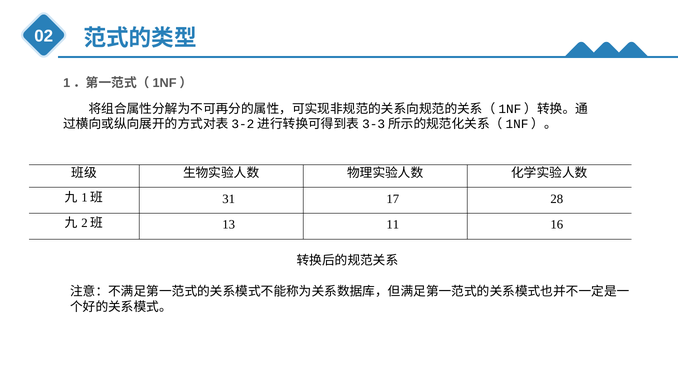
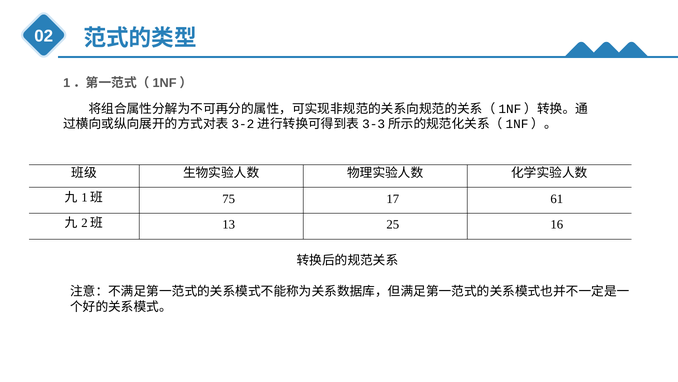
31: 31 -> 75 (229, 199)
28: 28 -> 61 (557, 199)
11: 11 -> 25 (393, 224)
